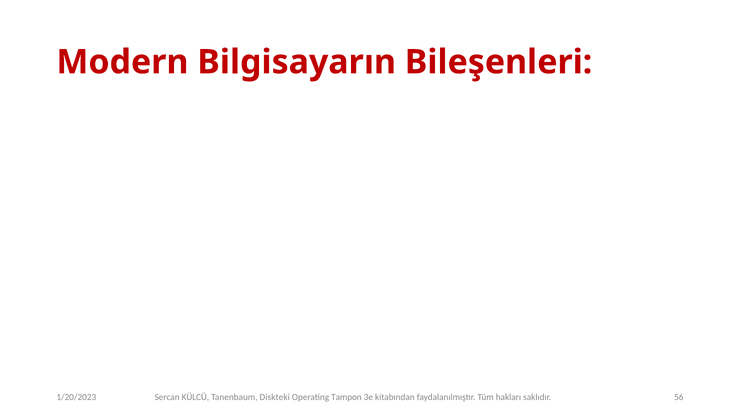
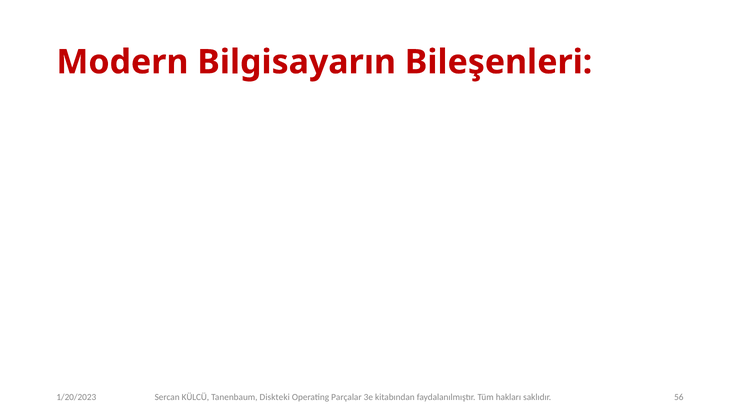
Tampon: Tampon -> Parçalar (346, 397)
